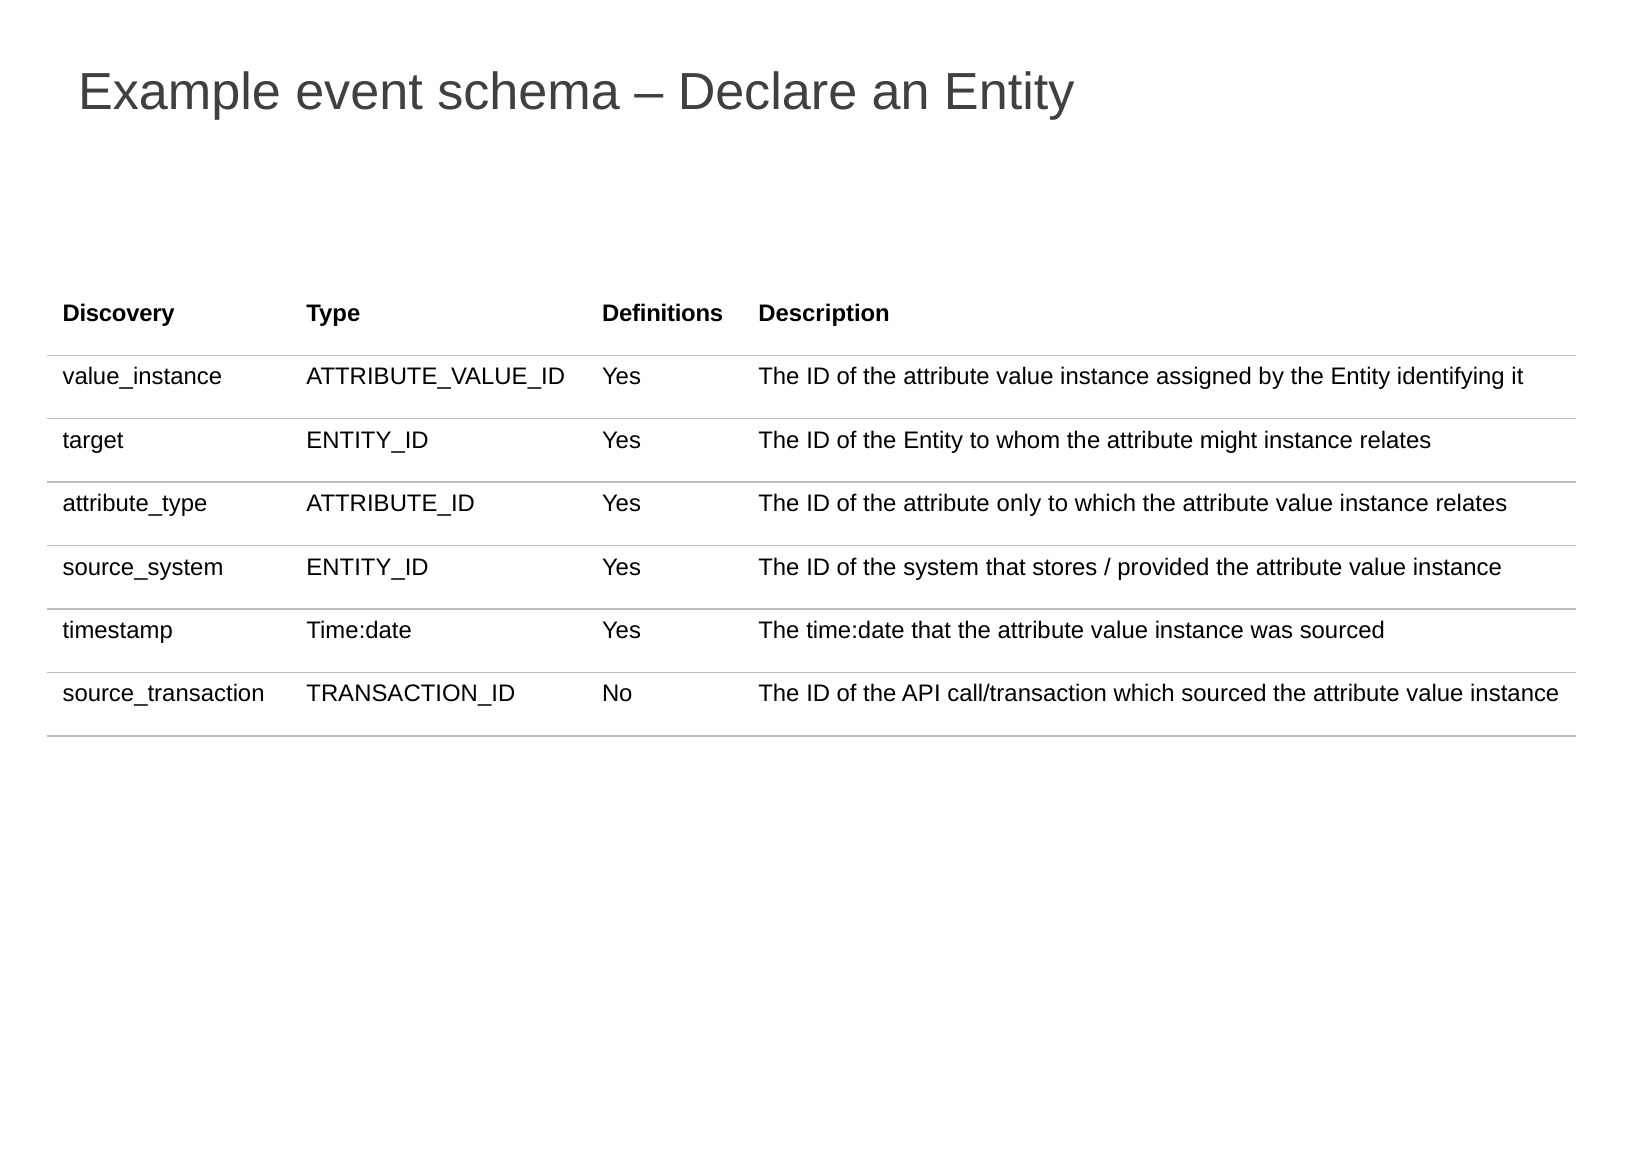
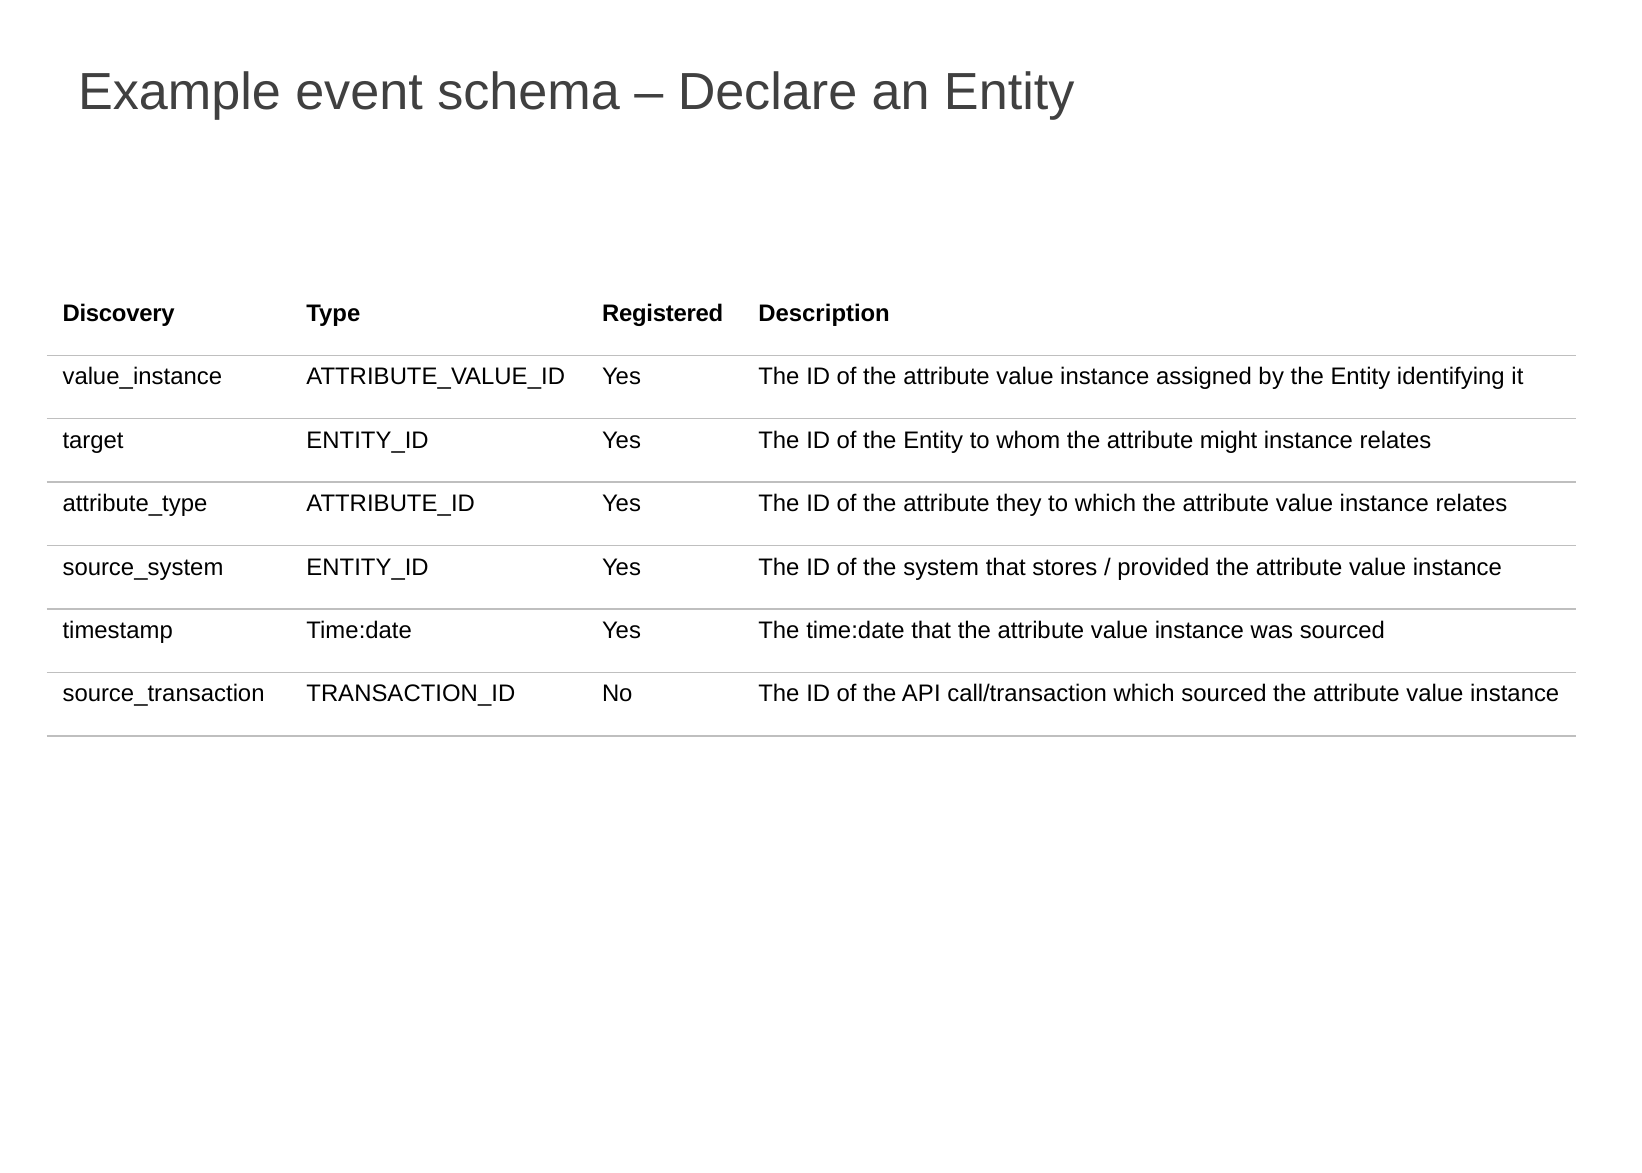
Definitions: Definitions -> Registered (663, 313)
only: only -> they (1019, 504)
